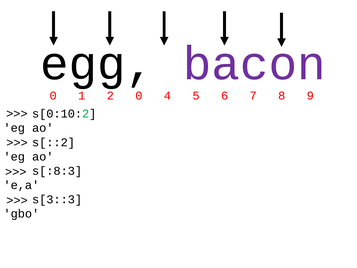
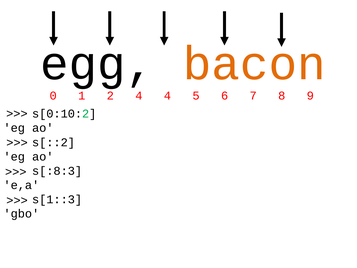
bacon colour: purple -> orange (254, 63)
2 0: 0 -> 4 (139, 96)
s[3::3: s[3::3 -> s[1::3 (57, 199)
